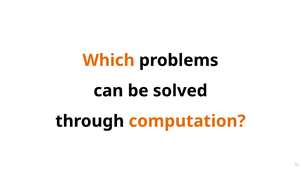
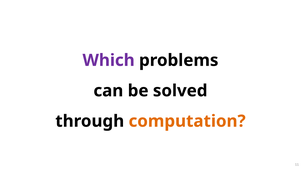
Which colour: orange -> purple (109, 60)
